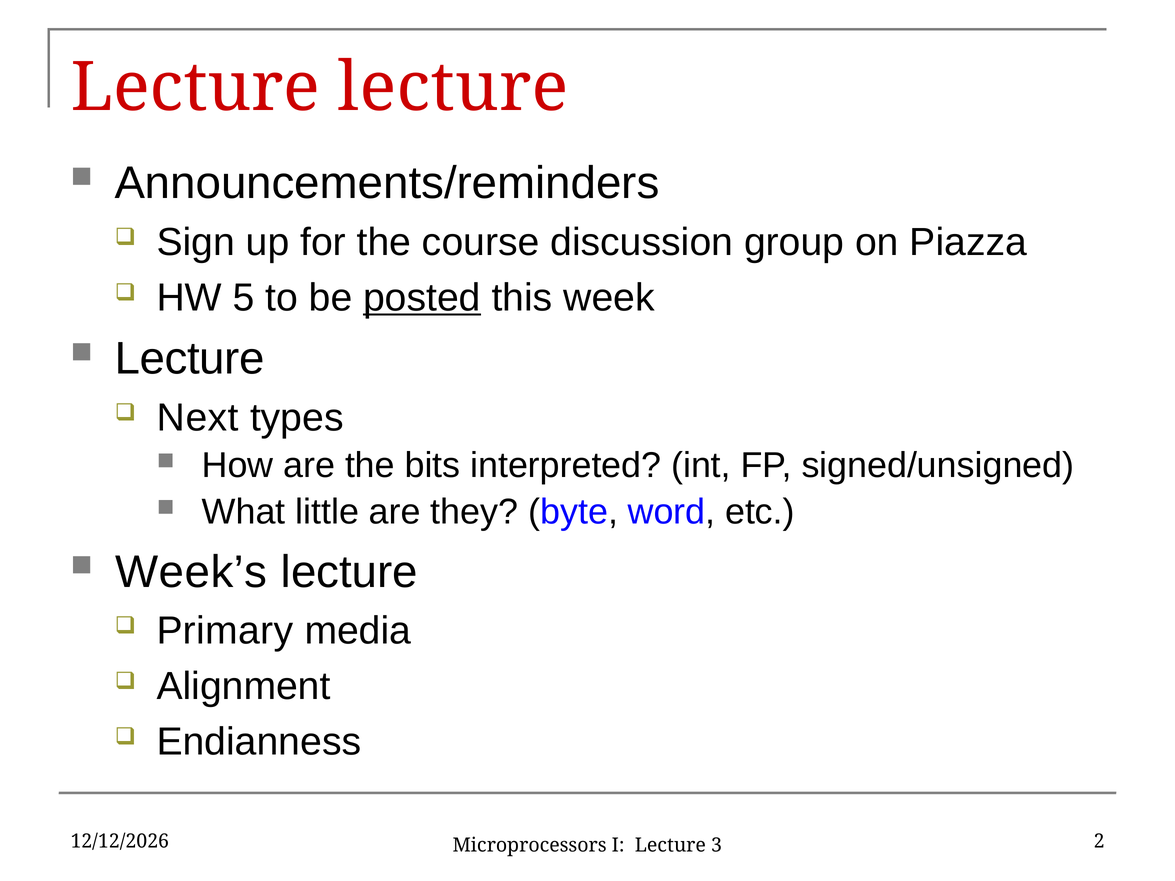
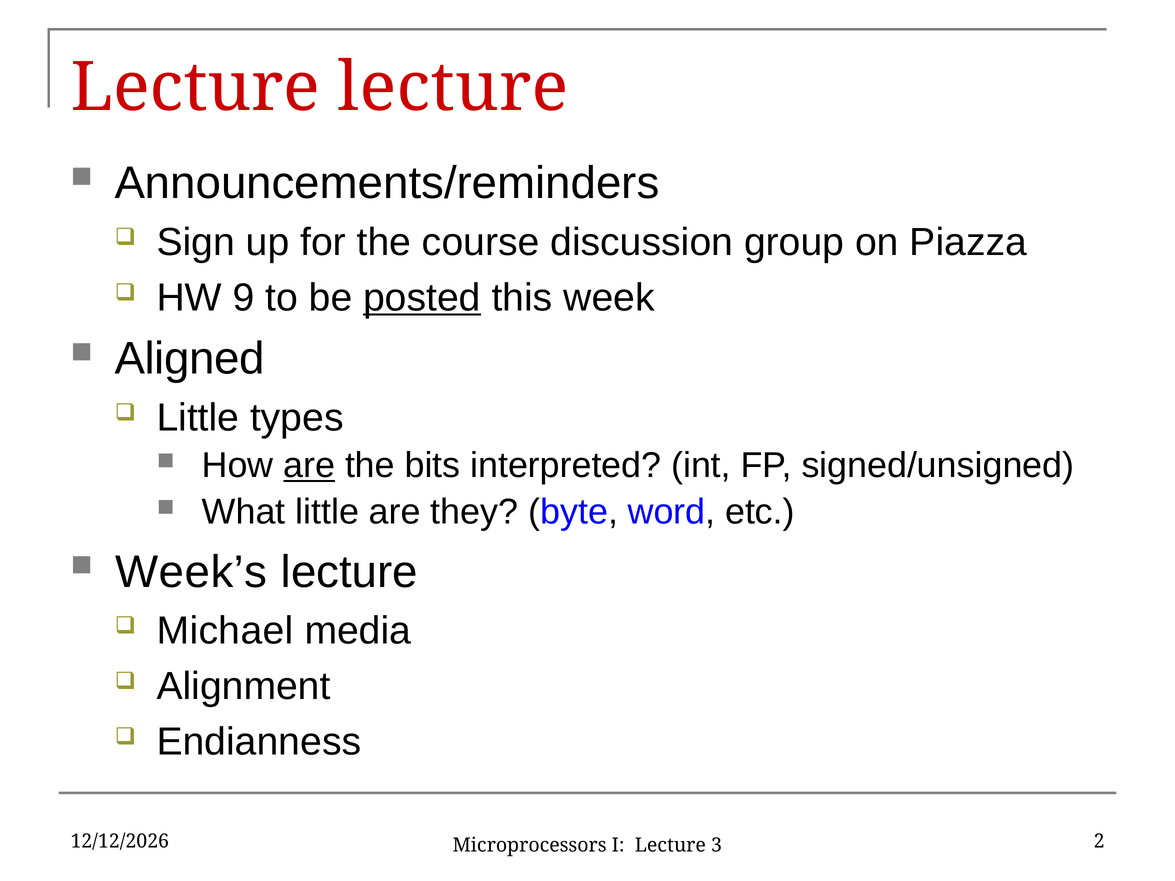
5: 5 -> 9 (243, 298)
Lecture: Lecture -> Aligned (190, 359)
Next: Next -> Little (198, 418)
are underline: none -> present (309, 466)
Primary: Primary -> Michael (225, 631)
